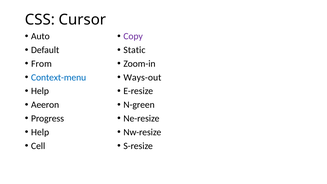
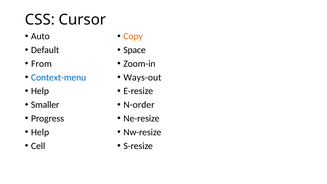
Copy colour: purple -> orange (133, 36)
Static: Static -> Space (135, 50)
Aeeron: Aeeron -> Smaller (45, 105)
N-green: N-green -> N-order (139, 105)
